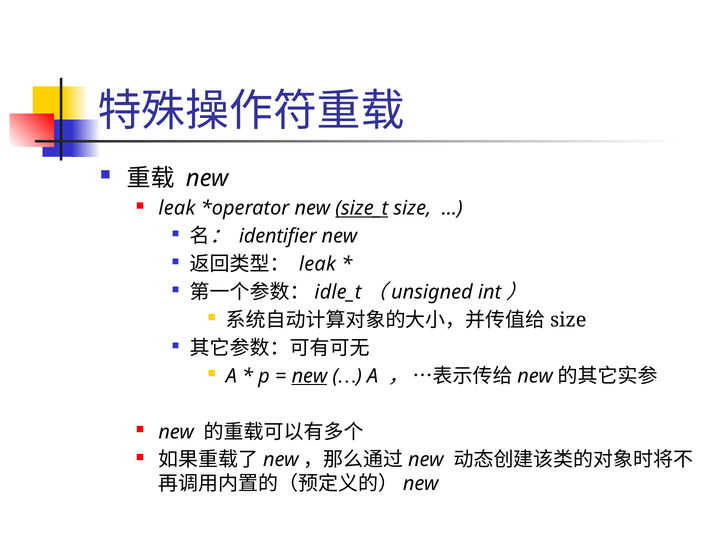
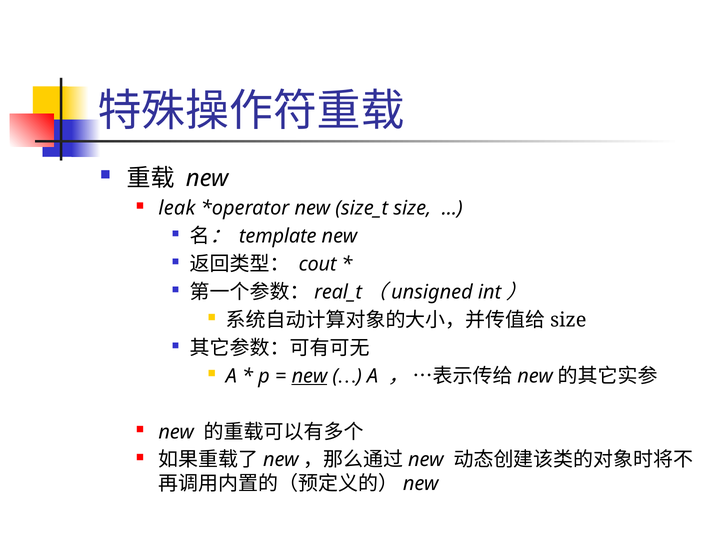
size_t underline: present -> none (362, 208)
identifier: identifier -> template (278, 236)
leak: leak -> cout (318, 264)
idle_t: idle_t -> real_t (338, 292)
